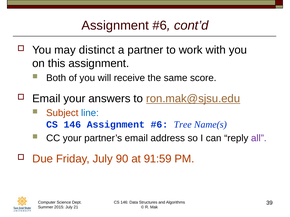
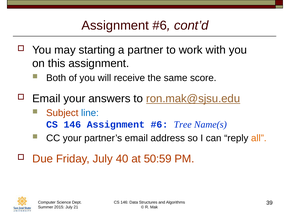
distinct: distinct -> starting (97, 50)
all colour: purple -> orange (259, 138)
90: 90 -> 40 (122, 159)
91:59: 91:59 -> 50:59 (158, 159)
